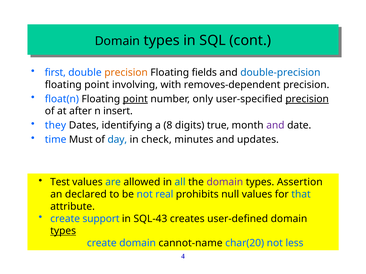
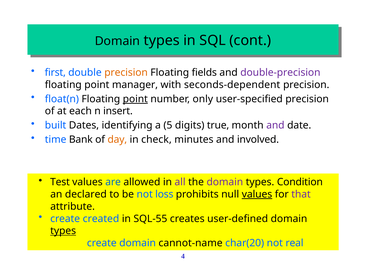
double-precision colour: blue -> purple (280, 73)
involving: involving -> manager (135, 85)
removes-dependent: removes-dependent -> seconds-dependent (232, 85)
precision underline: present -> none (307, 99)
after: after -> each (80, 111)
they: they -> built (56, 126)
8: 8 -> 5 (168, 126)
Must: Must -> Bank (81, 140)
day colour: blue -> orange (117, 140)
updates: updates -> involved (258, 140)
all colour: blue -> purple (180, 182)
Assertion: Assertion -> Condition (300, 182)
real: real -> loss (164, 195)
values underline: none -> present (257, 195)
that colour: blue -> purple (301, 195)
support: support -> created (101, 219)
SQL-43: SQL-43 -> SQL-55 (150, 219)
less: less -> real (294, 243)
